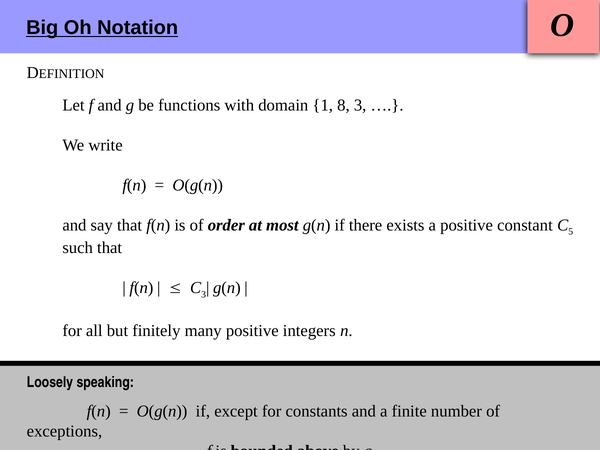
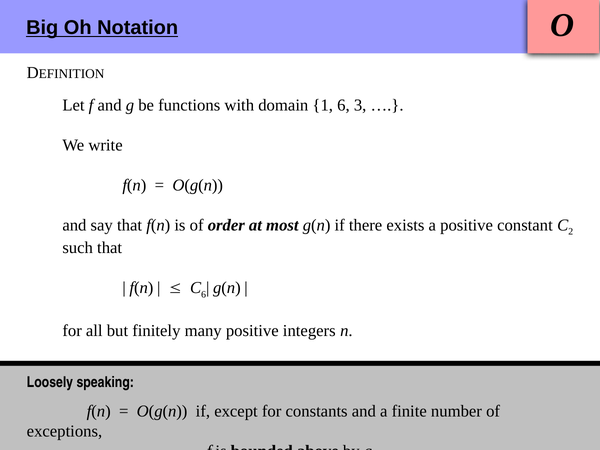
1 8: 8 -> 6 (343, 105)
5: 5 -> 2 (571, 232)
3: 3 -> 6 (204, 294)
